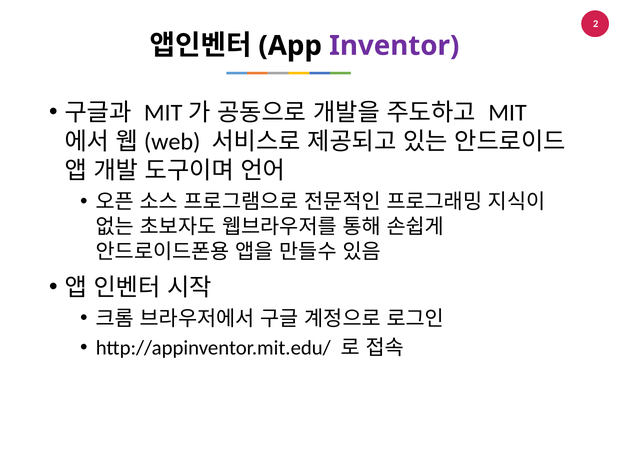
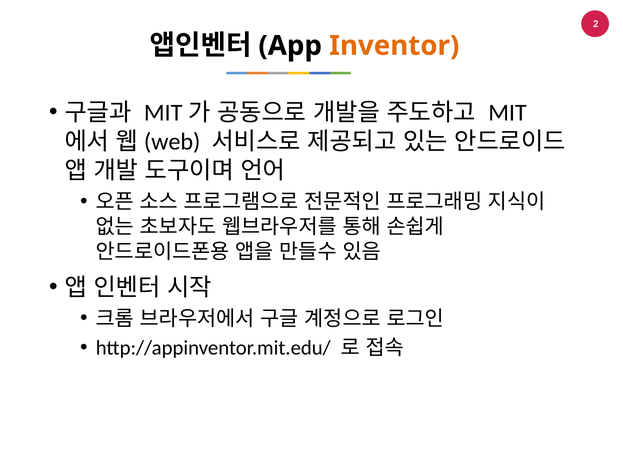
Inventor colour: purple -> orange (394, 46)
